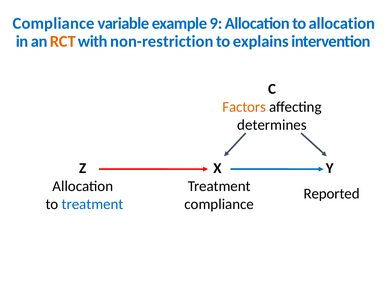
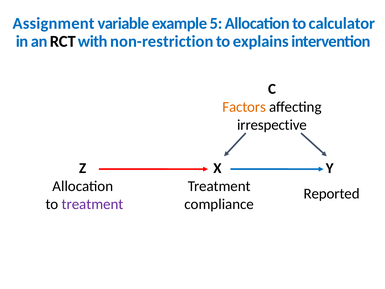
Compliance: Compliance -> Assignment (54, 23)
9: 9 -> 5 (216, 23)
to allocation: allocation -> calculator (342, 23)
RCT colour: orange -> black (63, 41)
determines: determines -> irrespective (272, 125)
treatment colour: blue -> purple (93, 204)
